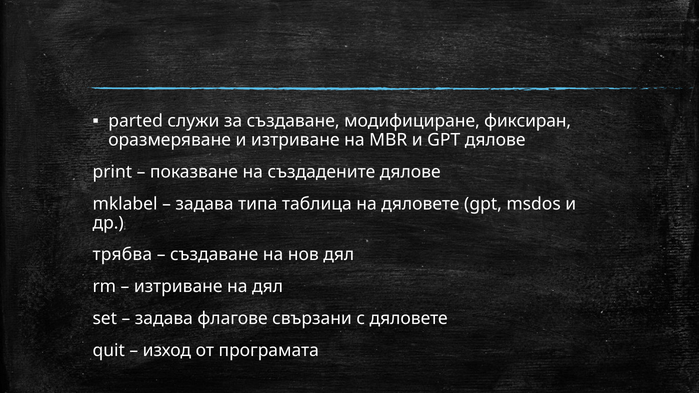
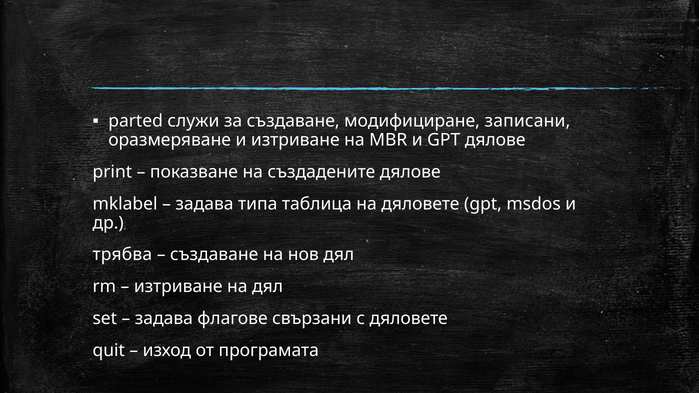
фиксиран: фиксиран -> записани (527, 121)
